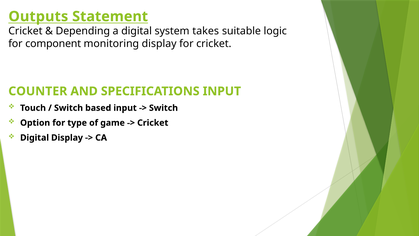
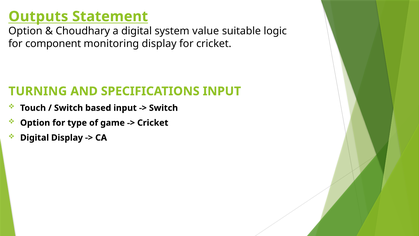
Cricket: Cricket -> Option (25, 31)
Depending: Depending -> Choudhary (83, 31)
takes: takes -> value (206, 31)
COUNTER: COUNTER -> TURNING (38, 91)
